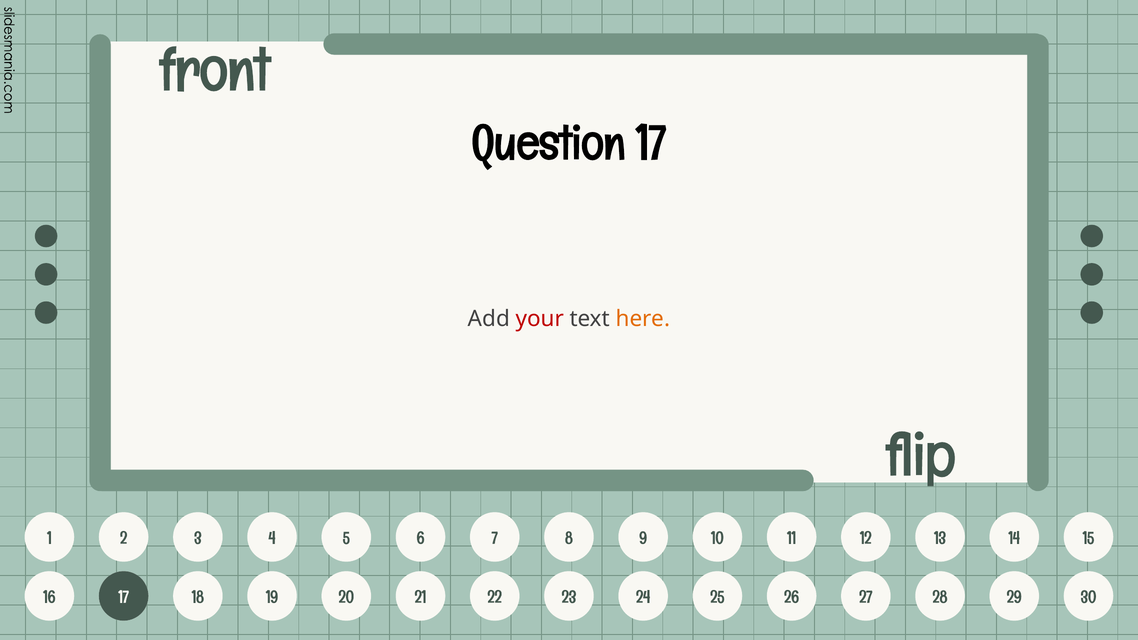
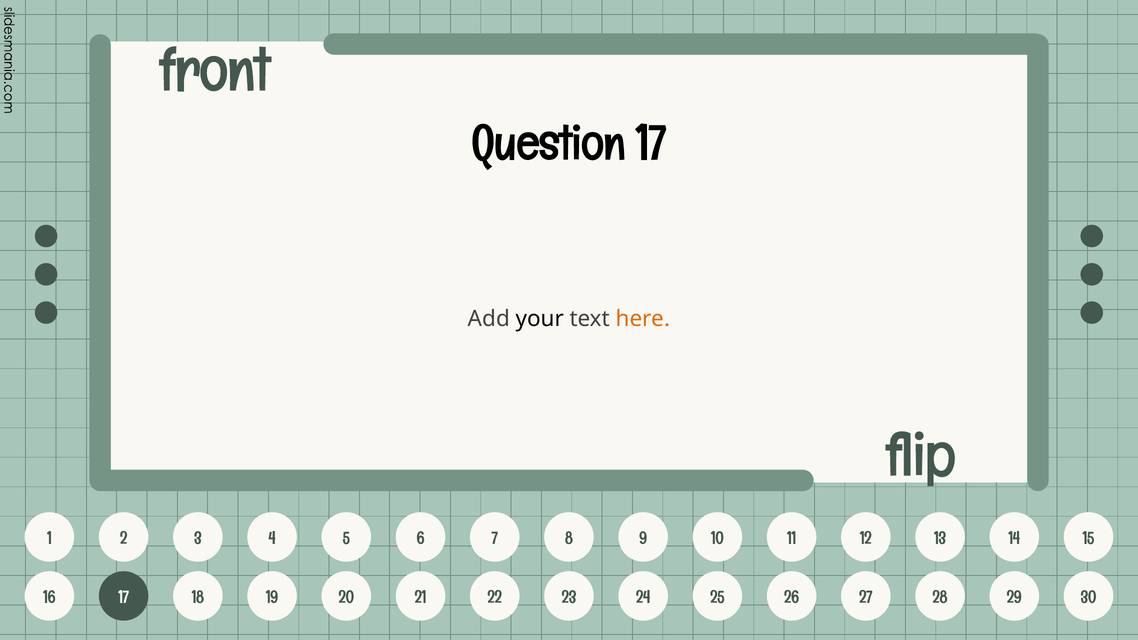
your colour: red -> black (540, 319)
